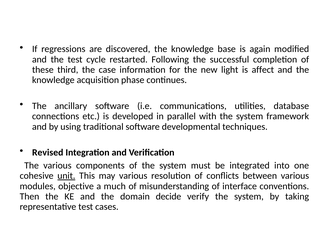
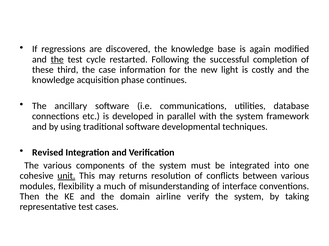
the underline: none -> present (57, 60)
affect: affect -> costly (263, 70)
may various: various -> returns (133, 176)
objective: objective -> flexibility (76, 187)
decide: decide -> airline (168, 197)
